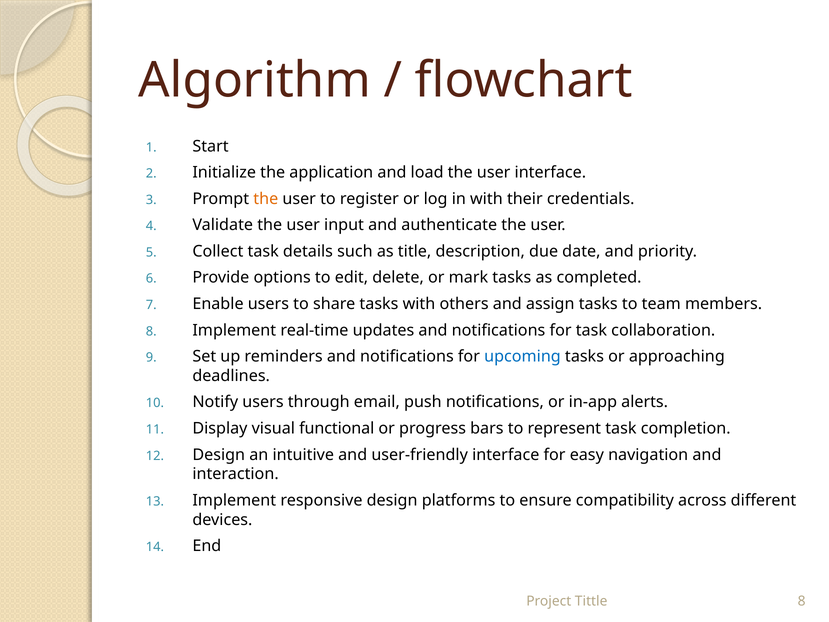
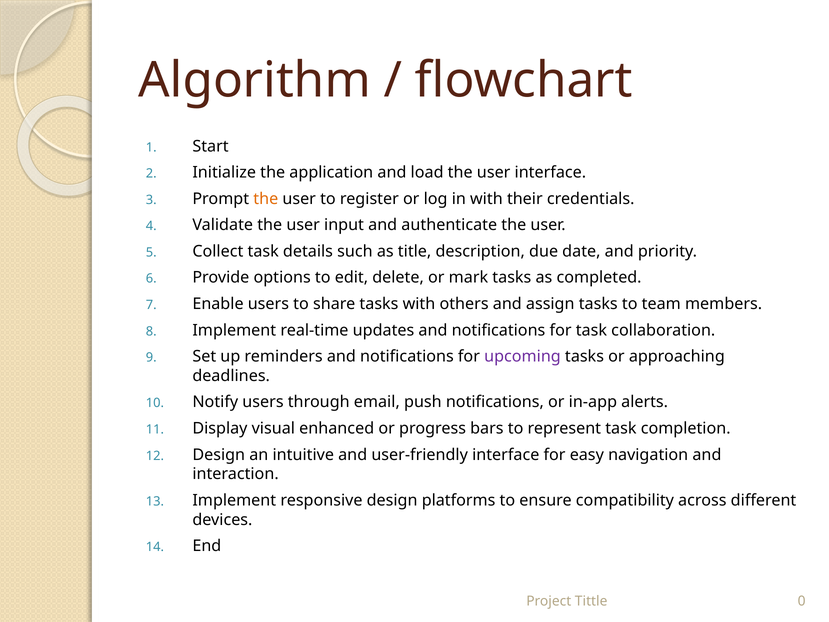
upcoming colour: blue -> purple (522, 356)
functional: functional -> enhanced (337, 428)
Tittle 8: 8 -> 0 (802, 601)
